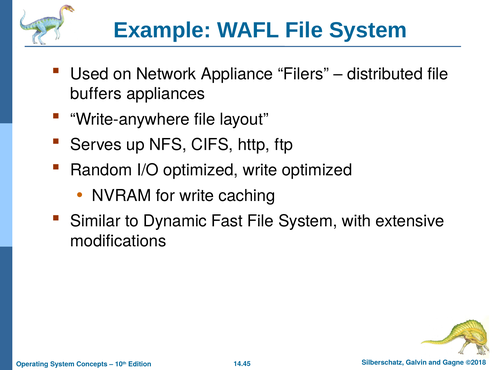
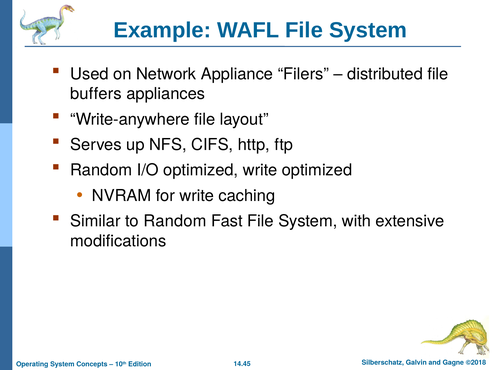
to Dynamic: Dynamic -> Random (175, 221)
